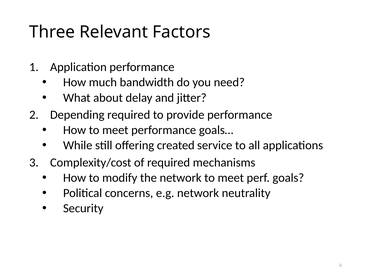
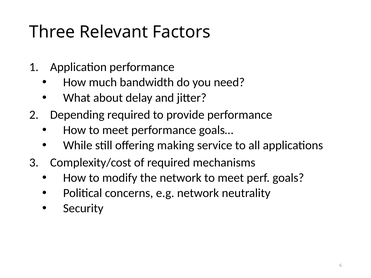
created: created -> making (176, 146)
